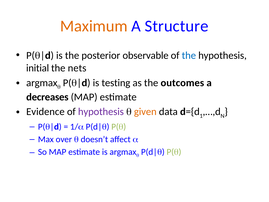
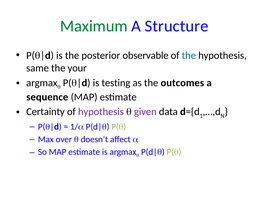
Maximum colour: orange -> green (94, 26)
initial: initial -> same (38, 68)
nets: nets -> your (77, 68)
decreases: decreases -> sequence (47, 97)
Evidence: Evidence -> Certainty (45, 112)
given colour: orange -> purple (145, 112)
